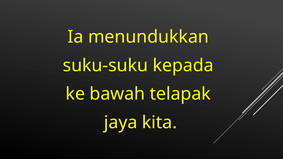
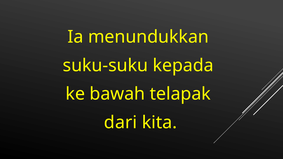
jaya: jaya -> dari (121, 123)
